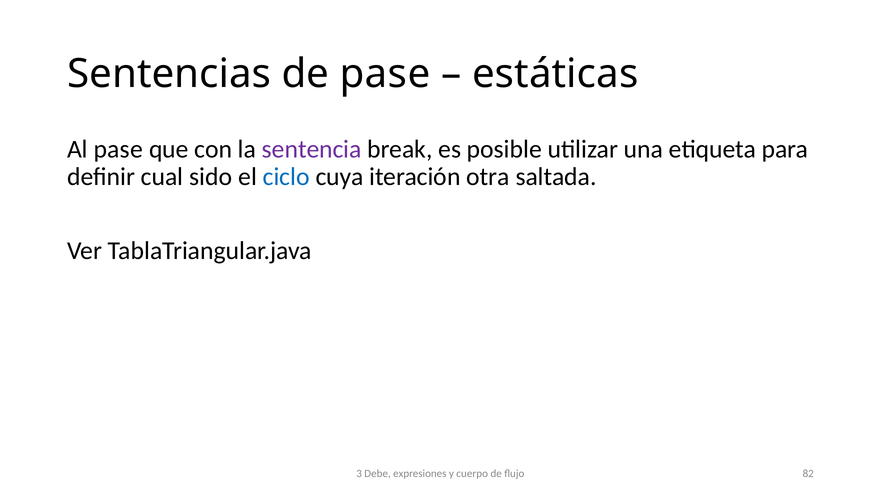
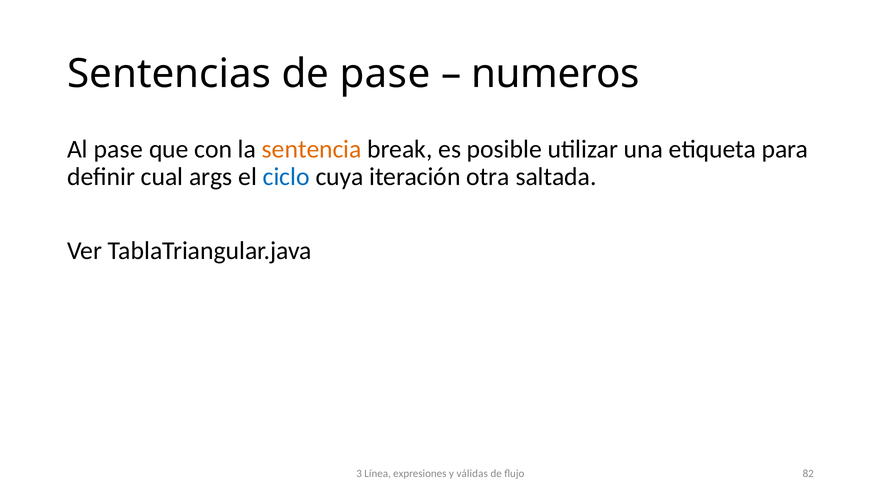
estáticas: estáticas -> numeros (556, 74)
sentencia colour: purple -> orange (312, 149)
sido: sido -> args (211, 177)
Debe: Debe -> Línea (378, 473)
cuerpo: cuerpo -> válidas (472, 473)
